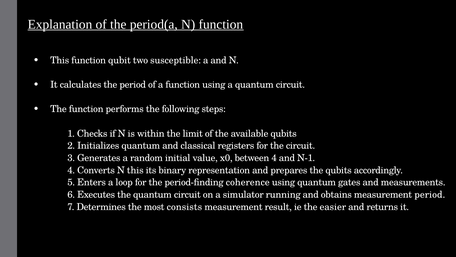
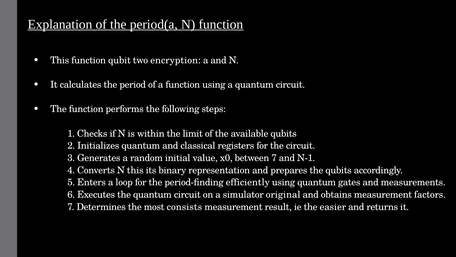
susceptible: susceptible -> encryption (176, 60)
between 4: 4 -> 7 (274, 158)
coherence: coherence -> efficiently (248, 182)
running: running -> original (283, 194)
measurement period: period -> factors (430, 194)
